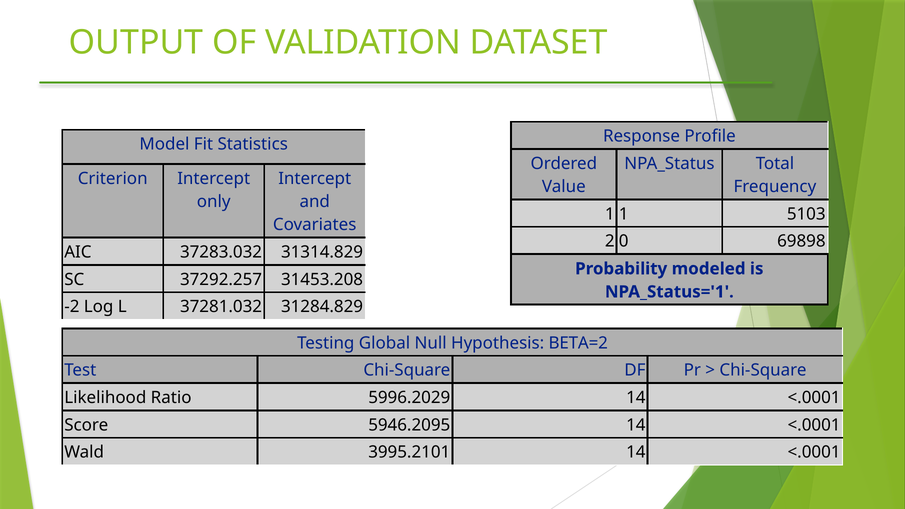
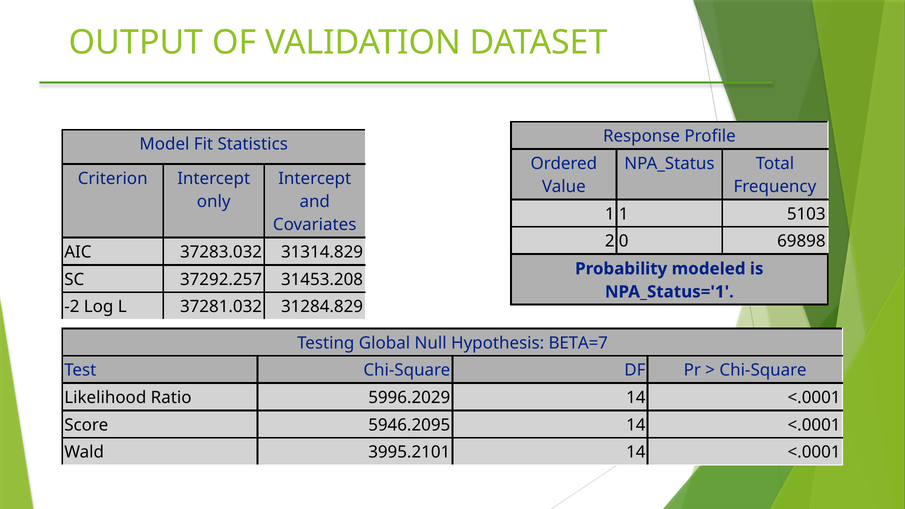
BETA=2: BETA=2 -> BETA=7 (578, 343)
